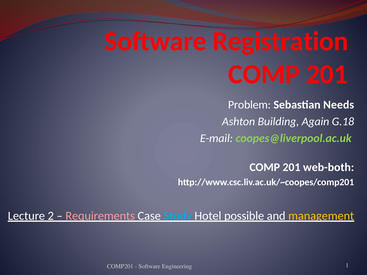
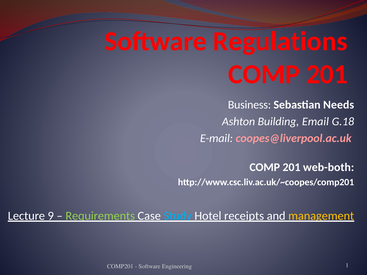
Registration: Registration -> Regulations (280, 41)
Problem: Problem -> Business (249, 105)
Again: Again -> Email (315, 122)
coopes@liverpool.ac.uk colour: light green -> pink (294, 138)
2: 2 -> 9 (51, 216)
Requirements colour: pink -> light green (100, 216)
possible: possible -> receipts (244, 216)
